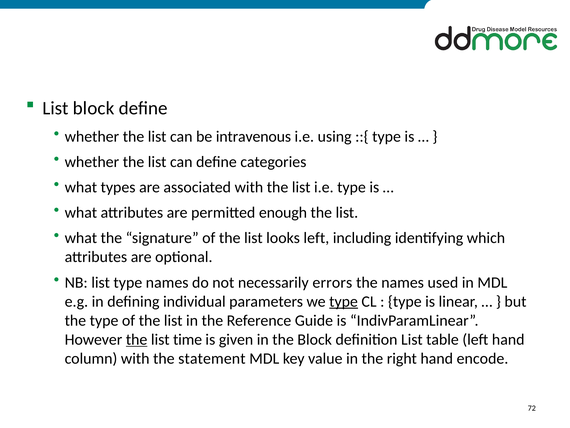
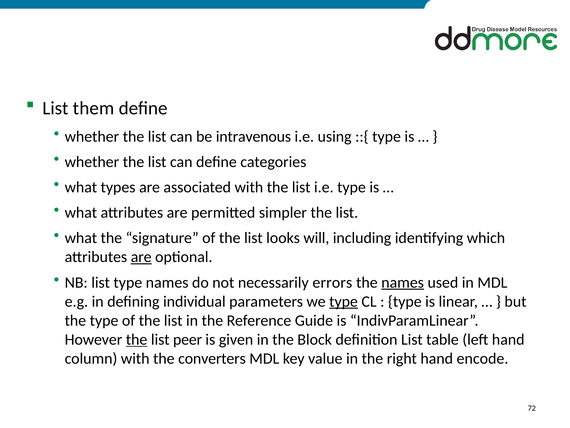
List block: block -> them (94, 108)
enough: enough -> simpler (283, 212)
looks left: left -> will (316, 238)
are underline: none -> present (141, 257)
names underline: none -> present (403, 282)
time: time -> peer (188, 339)
statement: statement -> converters (212, 358)
